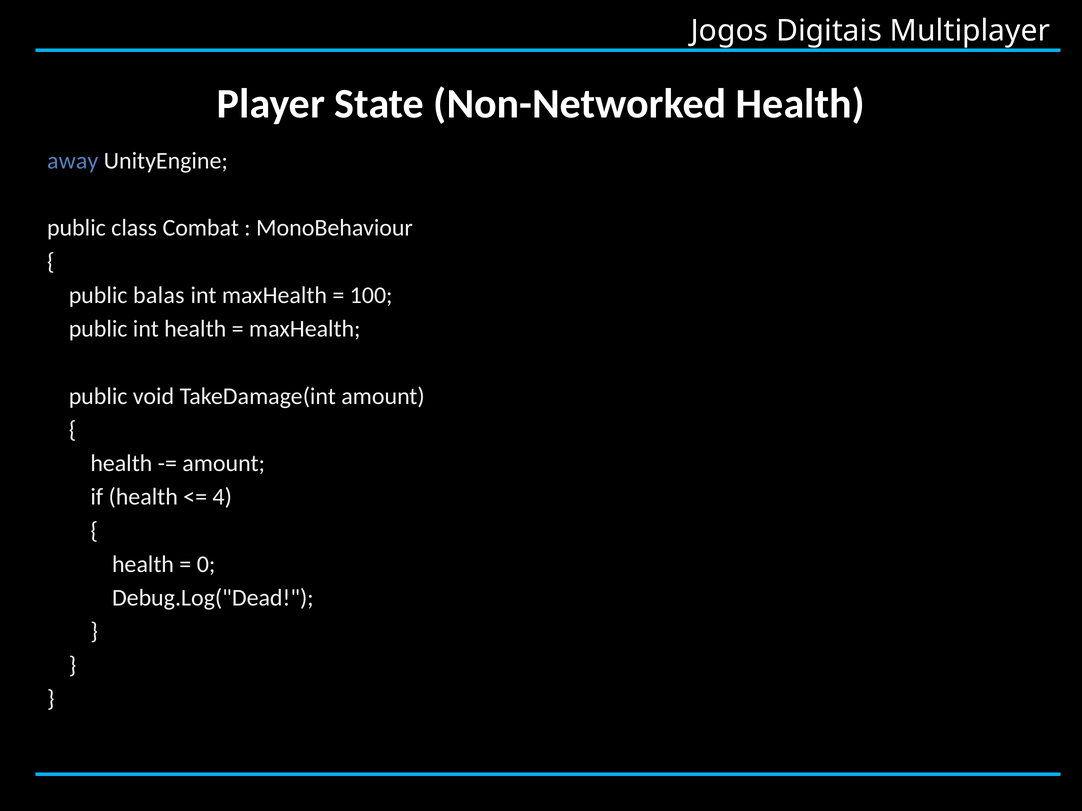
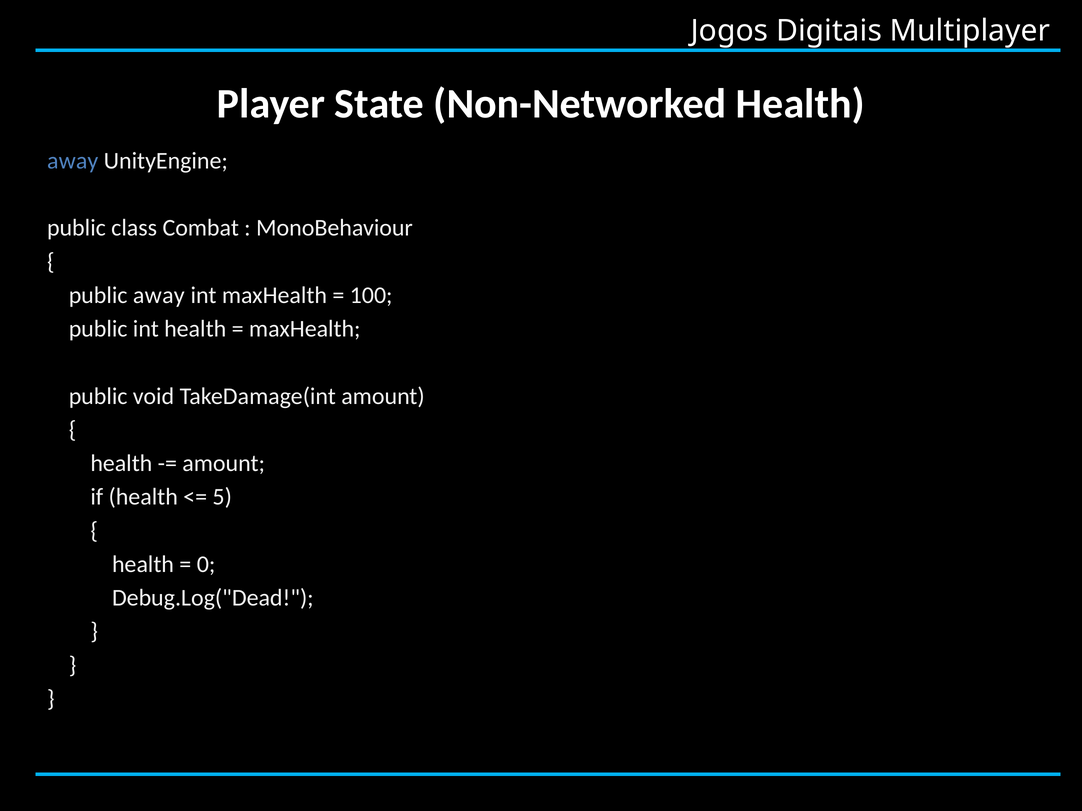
public balas: balas -> away (159, 295)
4: 4 -> 5 (222, 497)
